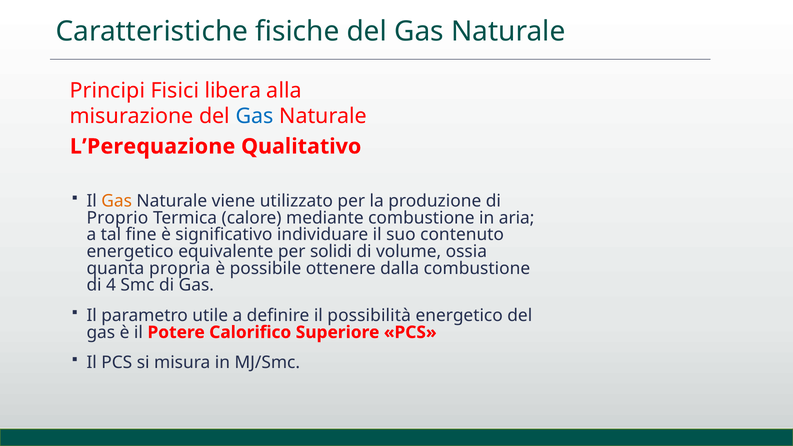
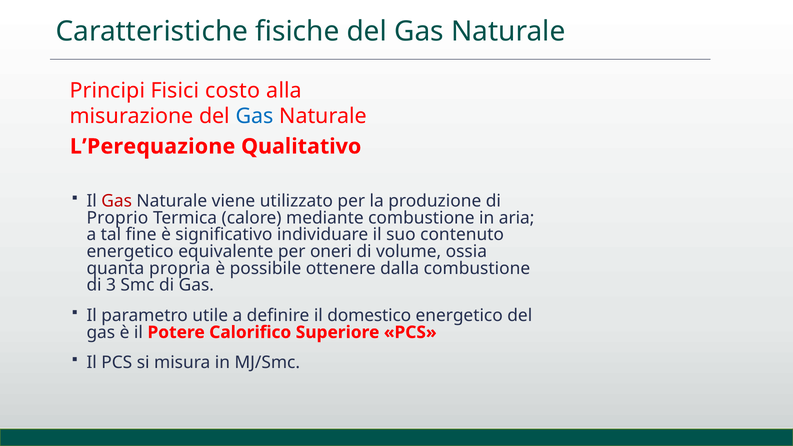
libera: libera -> costo (233, 91)
Gas colour: orange -> red (117, 201)
solidi: solidi -> oneri (331, 252)
4: 4 -> 3 (111, 285)
possibilità: possibilità -> domestico (369, 316)
